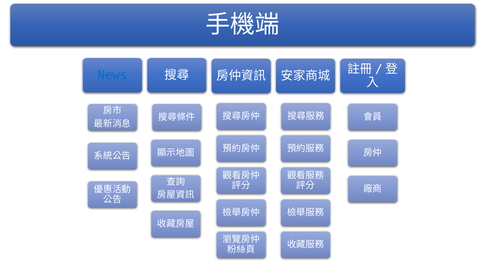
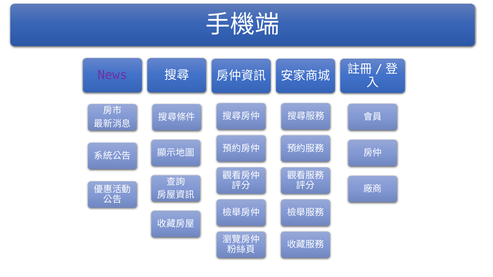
News colour: blue -> purple (112, 75)
